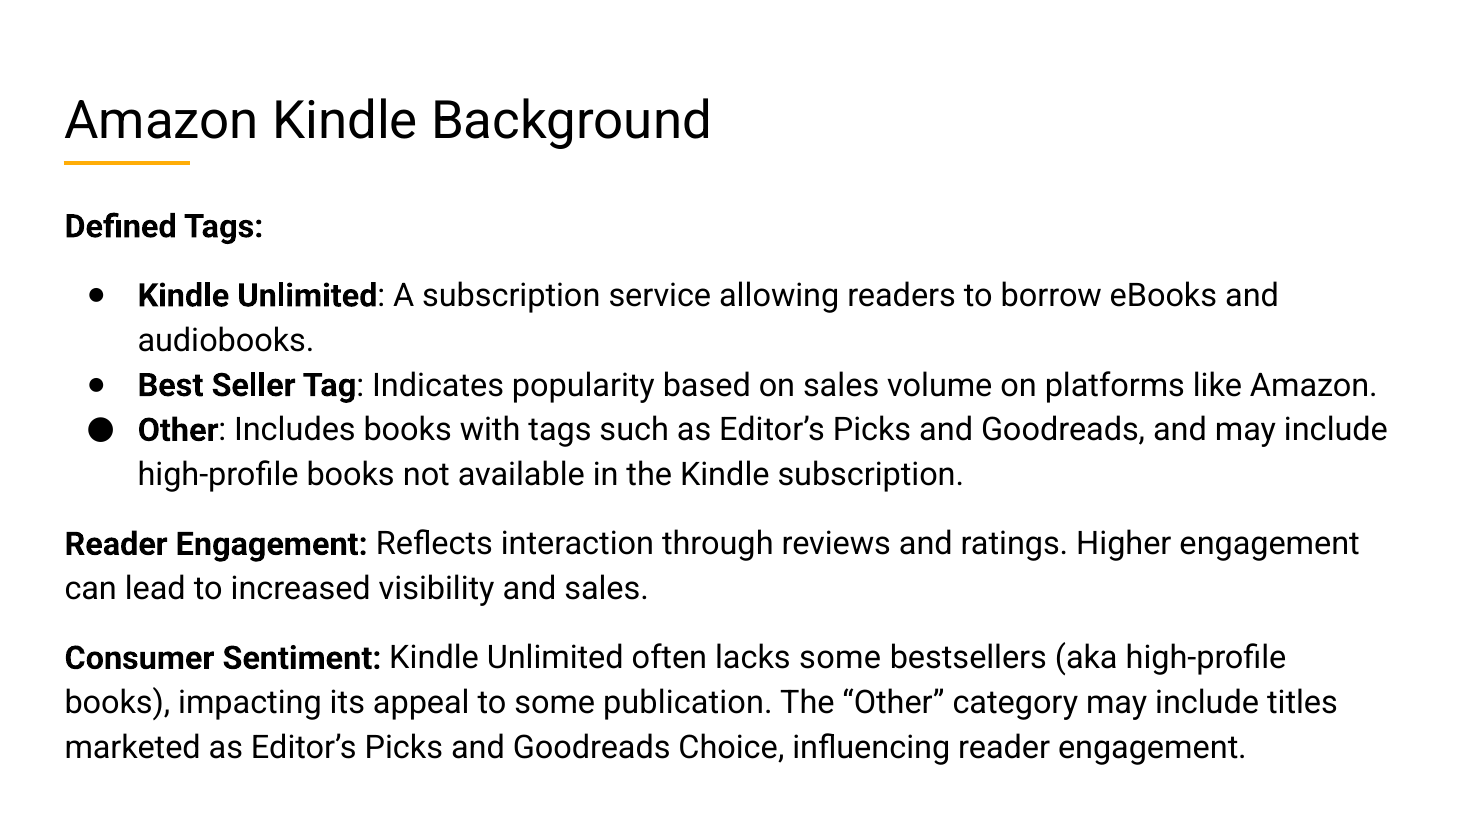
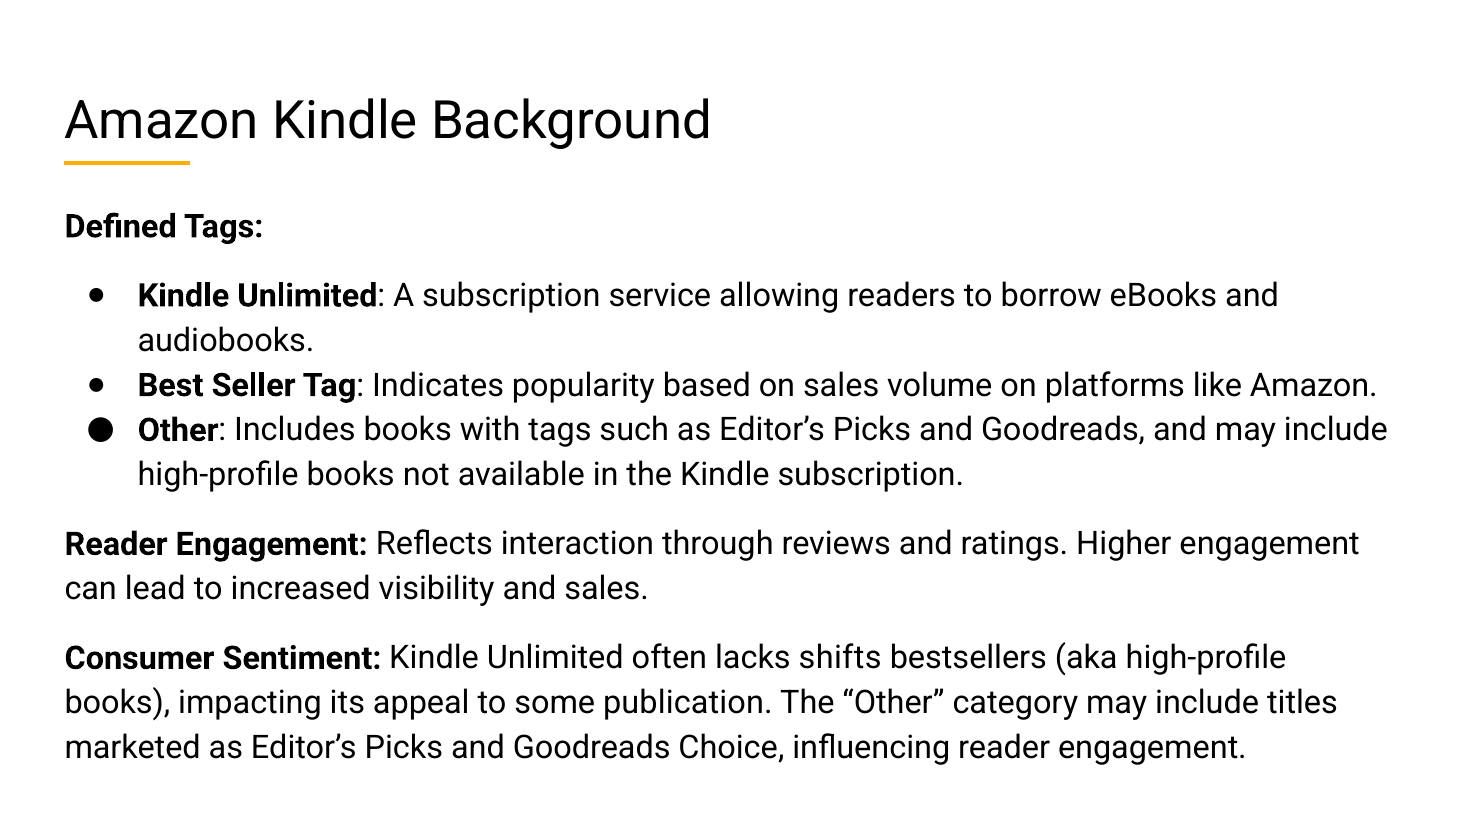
lacks some: some -> shifts (840, 658)
